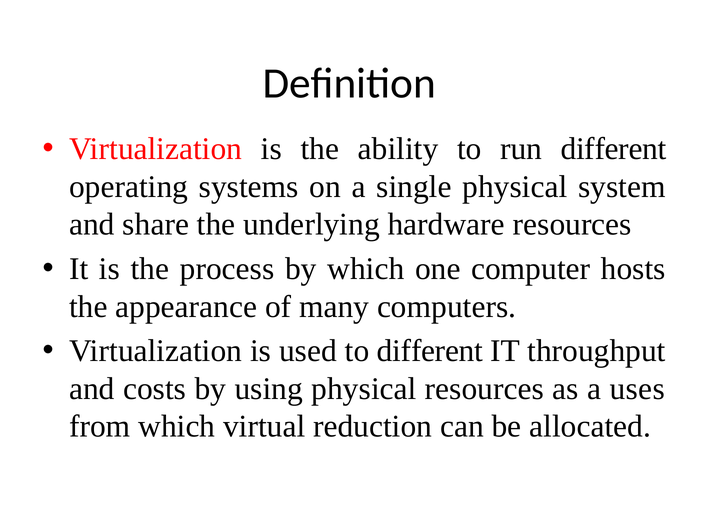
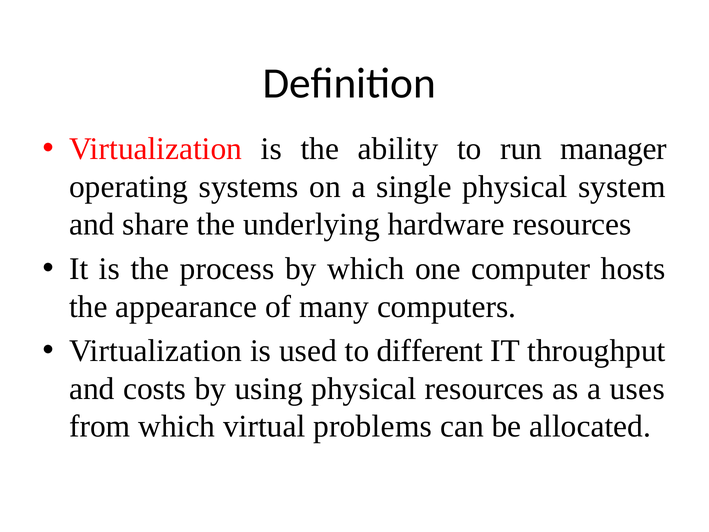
run different: different -> manager (614, 149)
reduction: reduction -> problems (373, 426)
